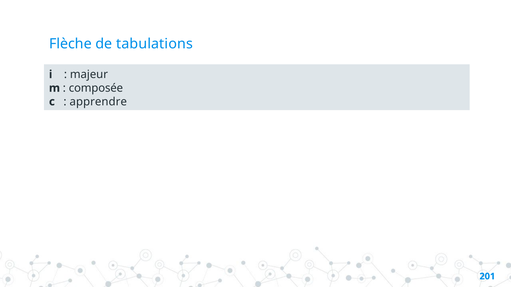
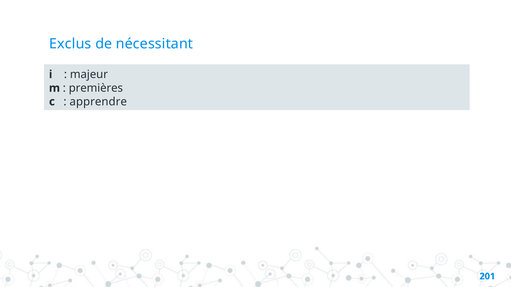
Flèche: Flèche -> Exclus (70, 44)
tabulations: tabulations -> nécessitant (155, 44)
composée: composée -> premières (96, 88)
